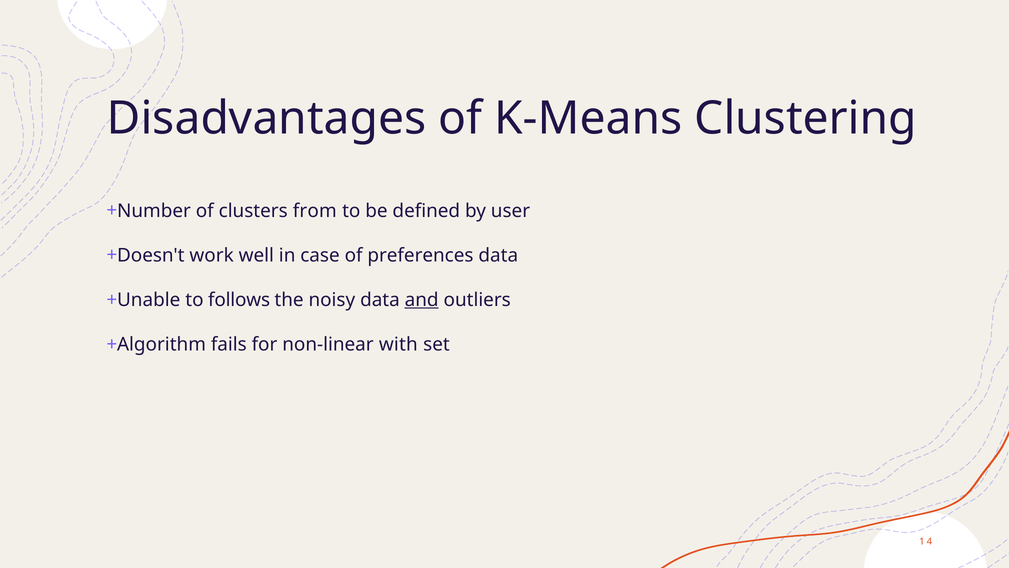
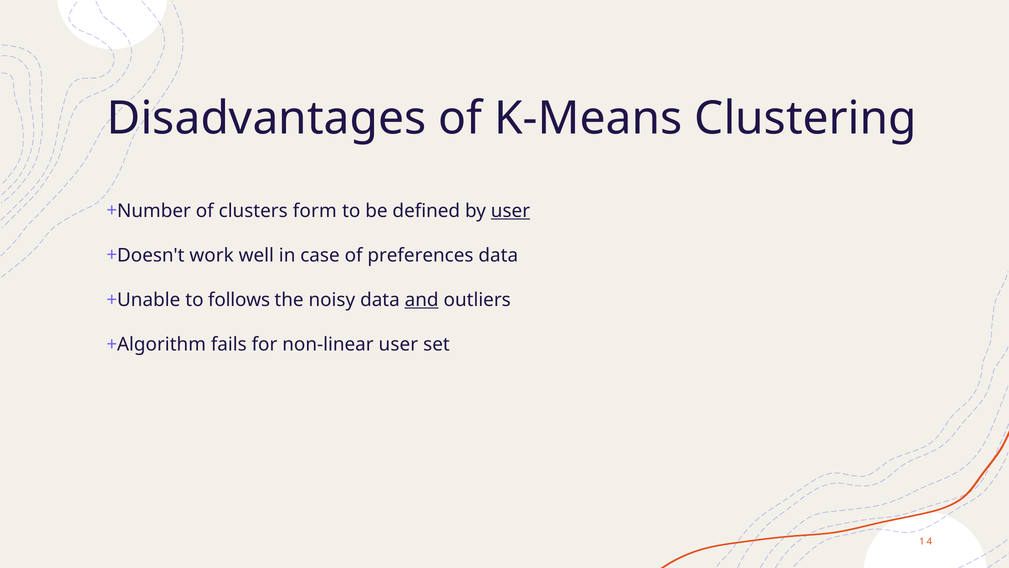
from: from -> form (315, 211)
user underline: none -> present (510, 211)
non-linear with: with -> user (398, 344)
